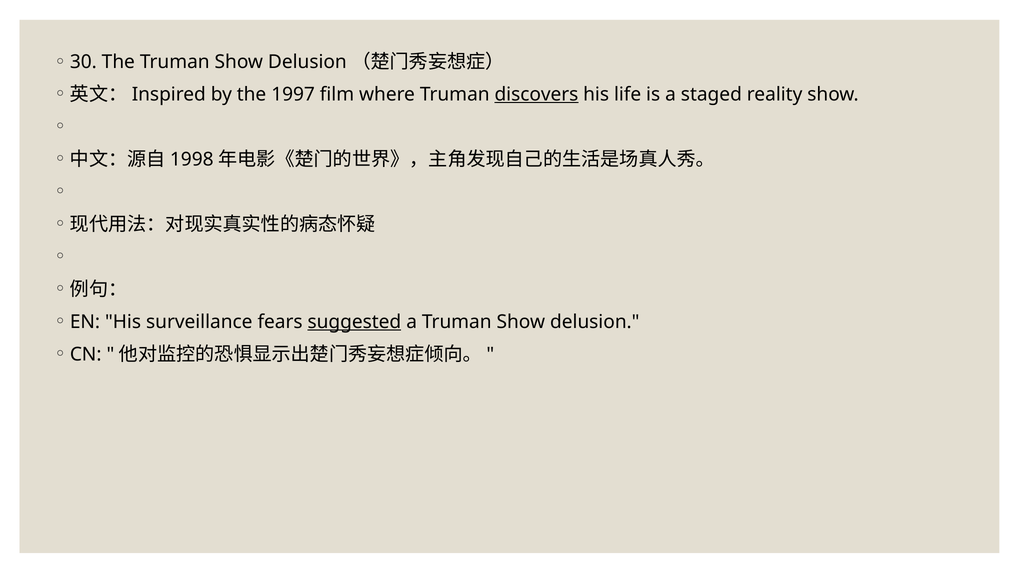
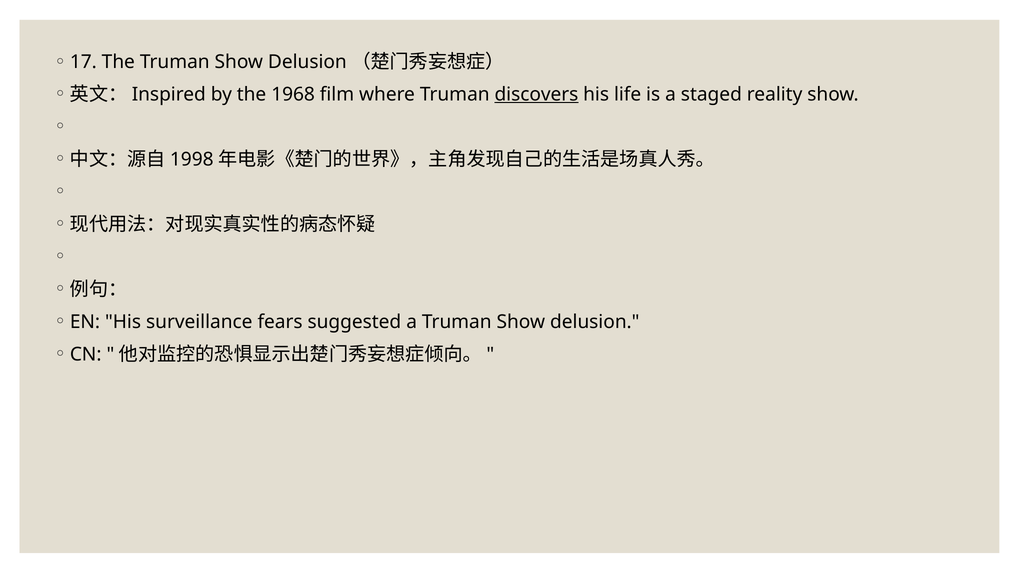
30: 30 -> 17 (83, 62)
1997: 1997 -> 1968 (293, 94)
suggested underline: present -> none (354, 322)
